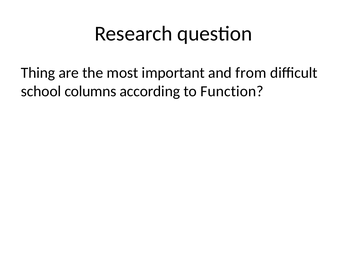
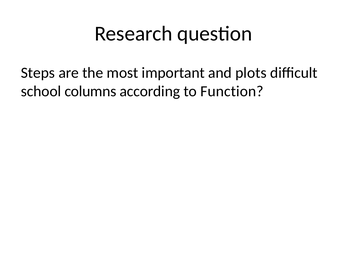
Thing: Thing -> Steps (38, 73)
from: from -> plots (251, 73)
